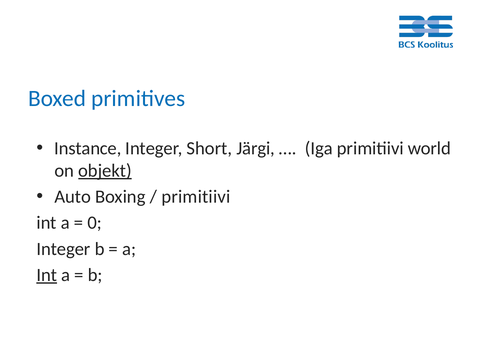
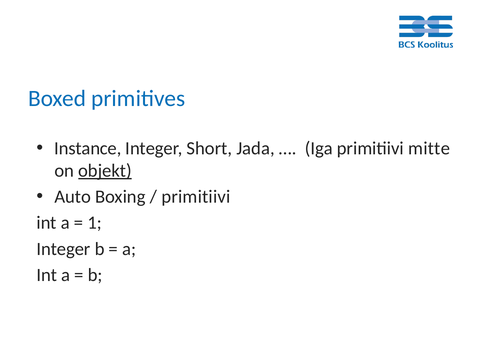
Järgi: Järgi -> Jada (256, 148)
world: world -> mitte (429, 148)
0: 0 -> 1 (95, 223)
Int underline: present -> none (47, 275)
